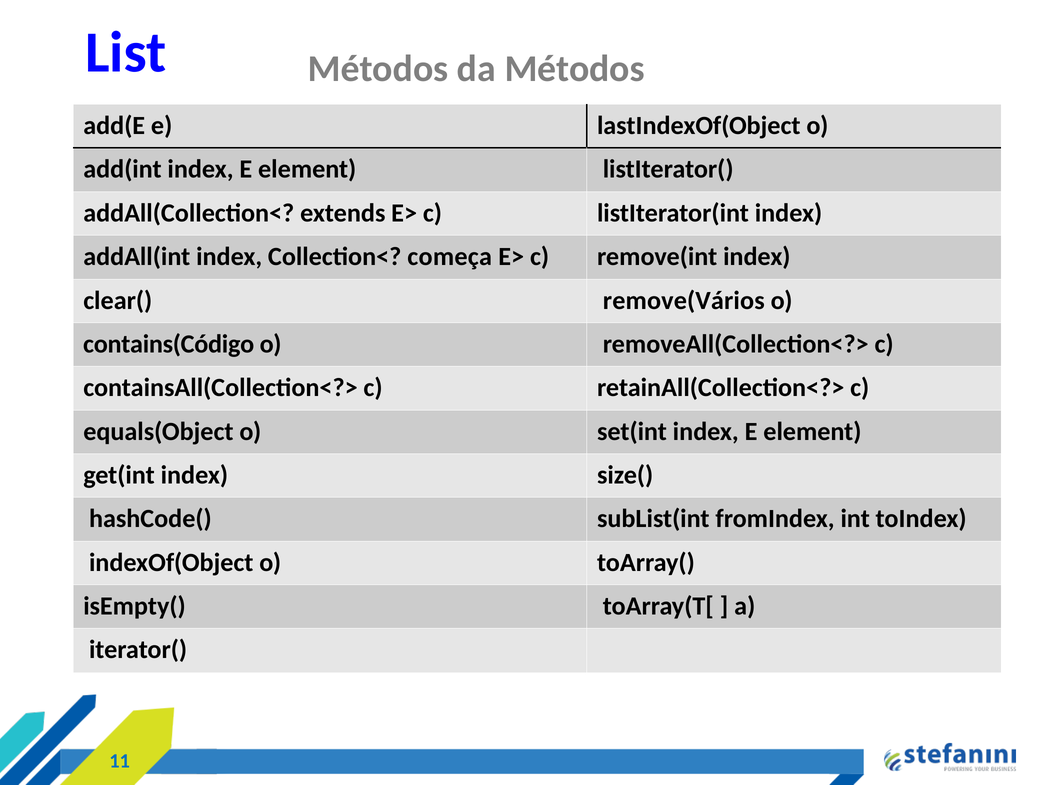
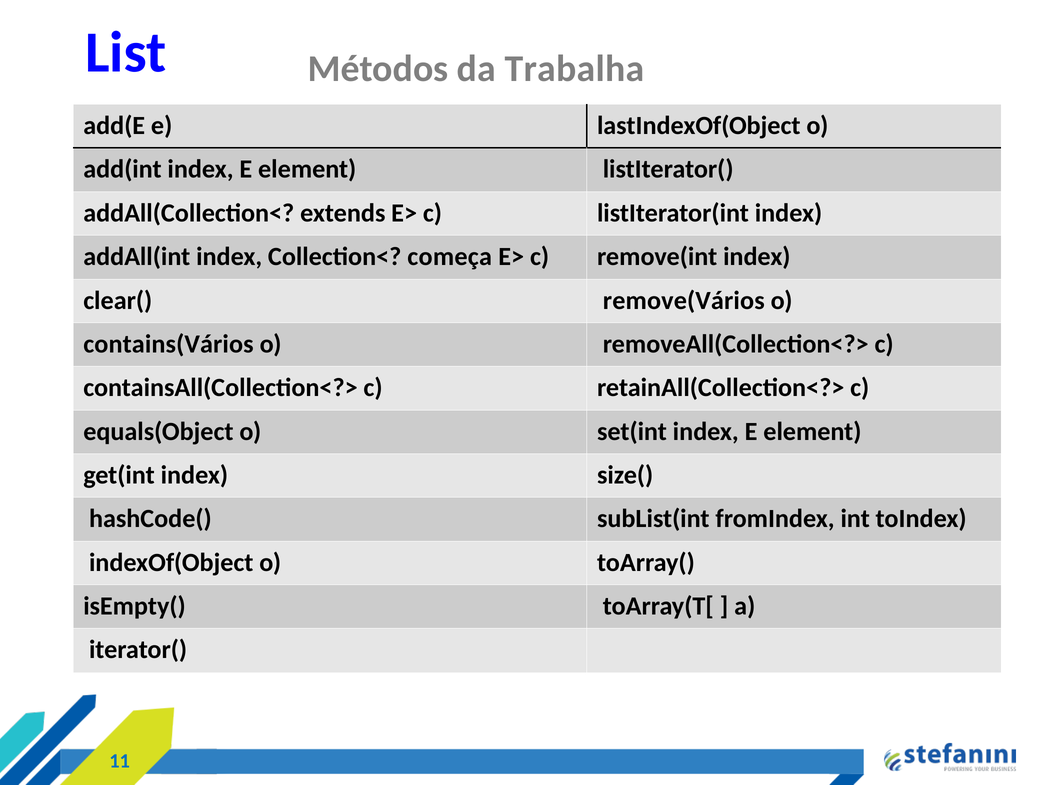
da Métodos: Métodos -> Trabalha (574, 69)
contains(Código: contains(Código -> contains(Vários (168, 344)
